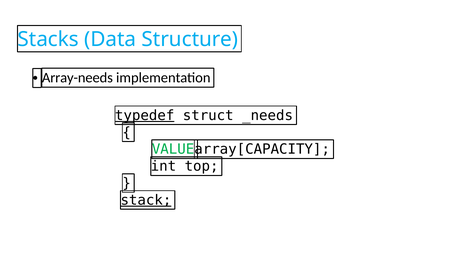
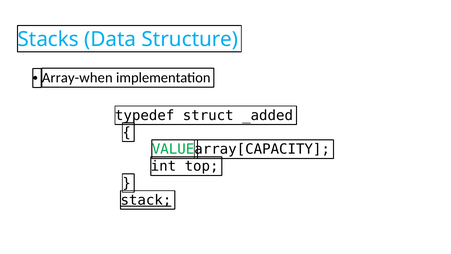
Array-needs: Array-needs -> Array-when (77, 78)
typedef underline: present -> none (145, 115)
_needs: _needs -> _added (268, 115)
